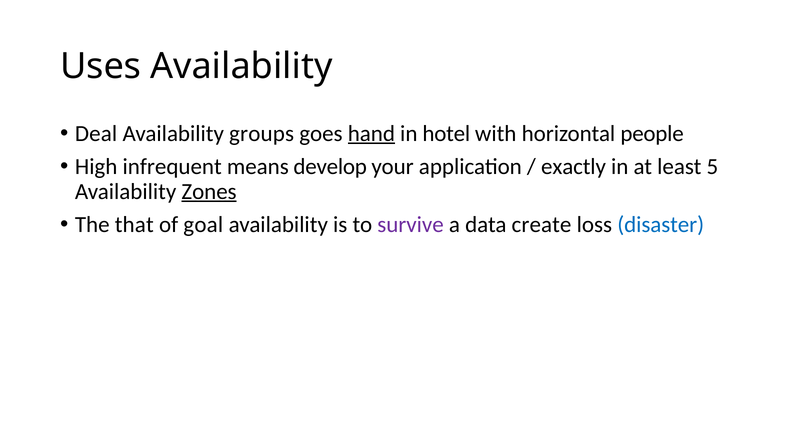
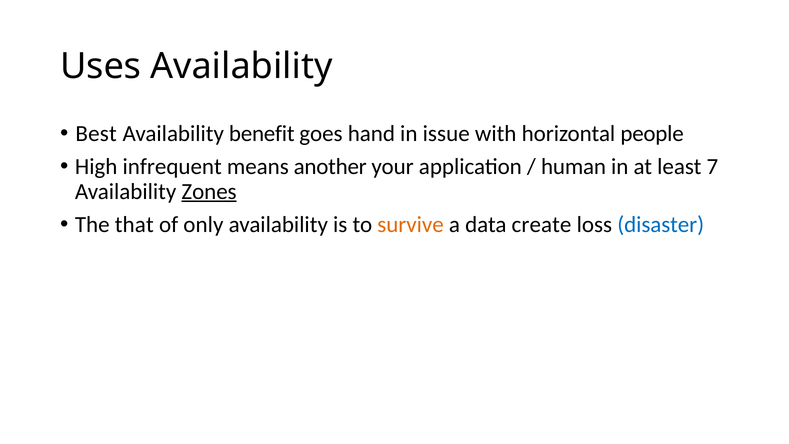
Deal: Deal -> Best (96, 133)
groups: groups -> benefit (262, 133)
hand underline: present -> none (371, 133)
hotel: hotel -> issue (446, 133)
develop: develop -> another (330, 166)
exactly: exactly -> human (574, 166)
5: 5 -> 7 (712, 166)
goal: goal -> only (203, 224)
survive colour: purple -> orange (411, 224)
